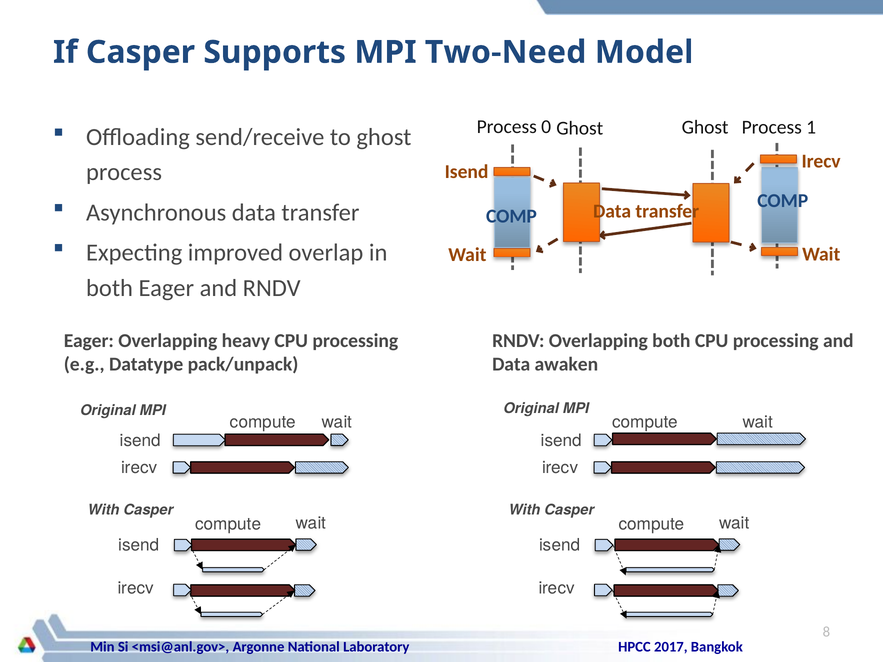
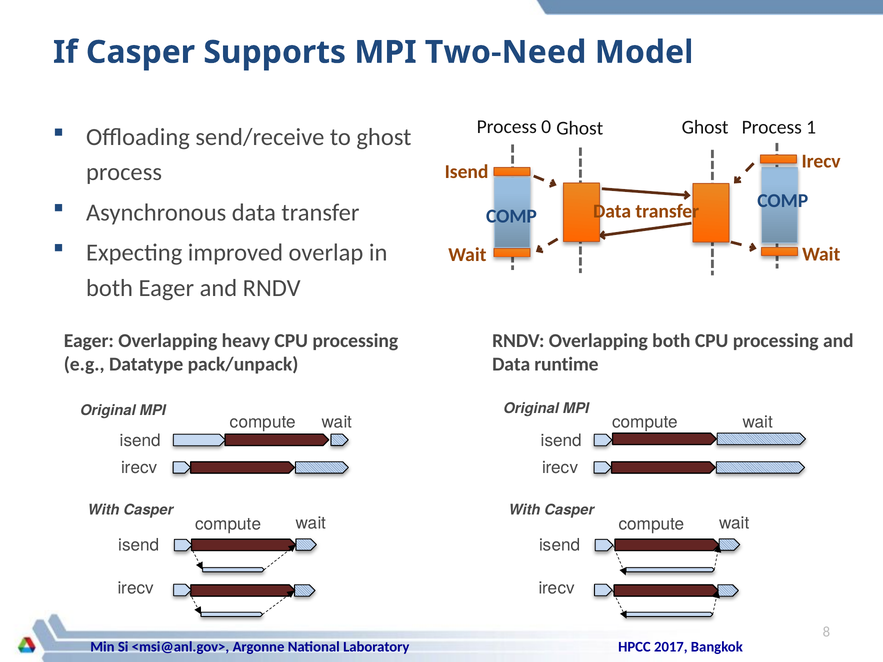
awaken: awaken -> runtime (566, 364)
